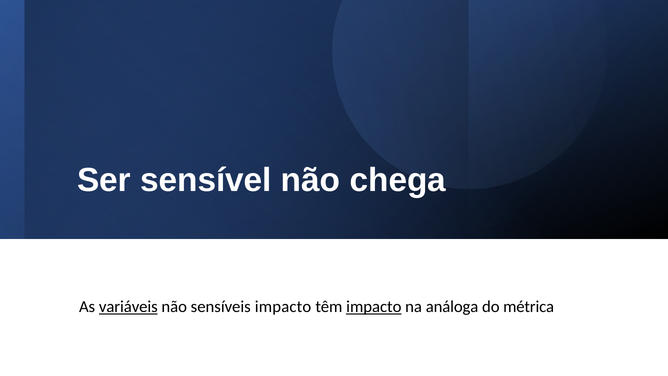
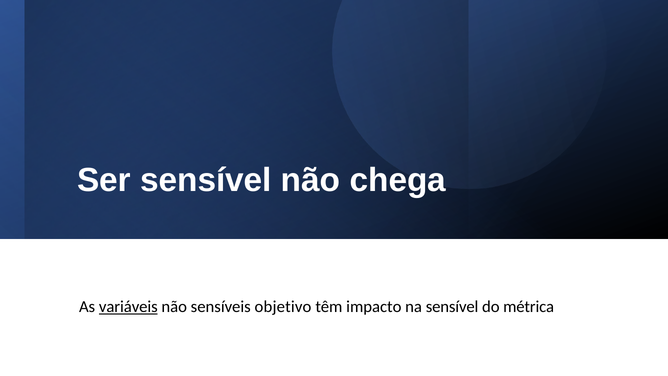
sensíveis impacto: impacto -> objetivo (283, 307)
impacto underline: present -> none (374, 307)
na análoga: análoga -> sensível (452, 307)
